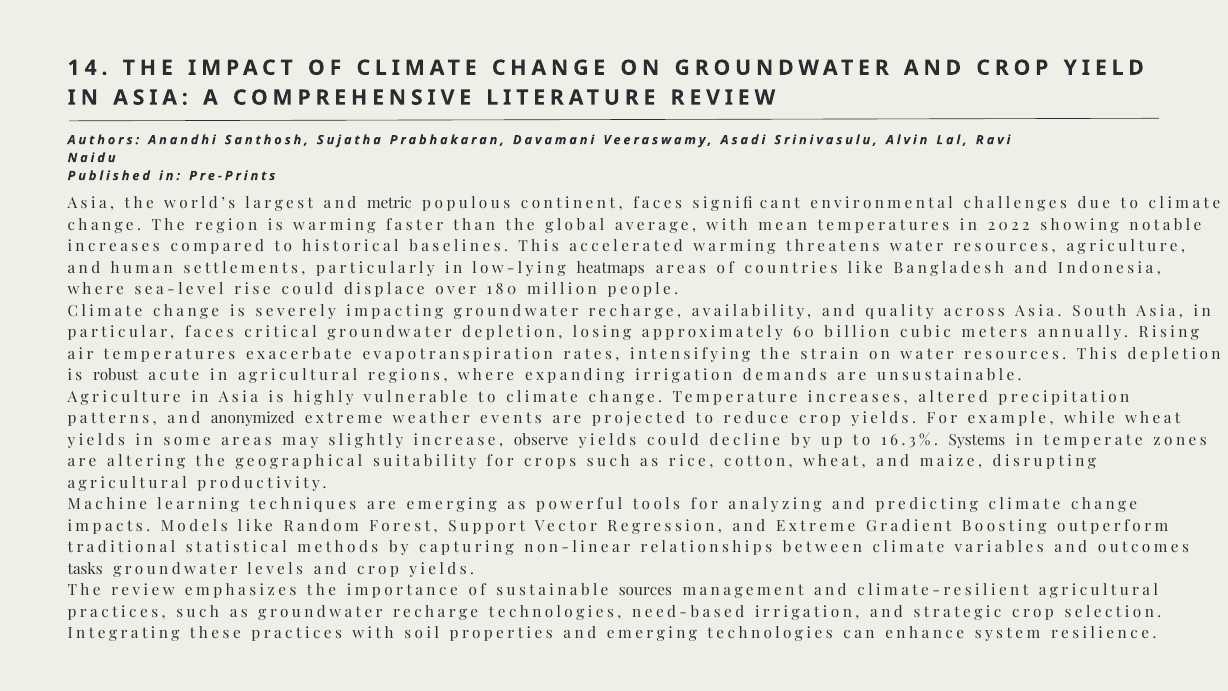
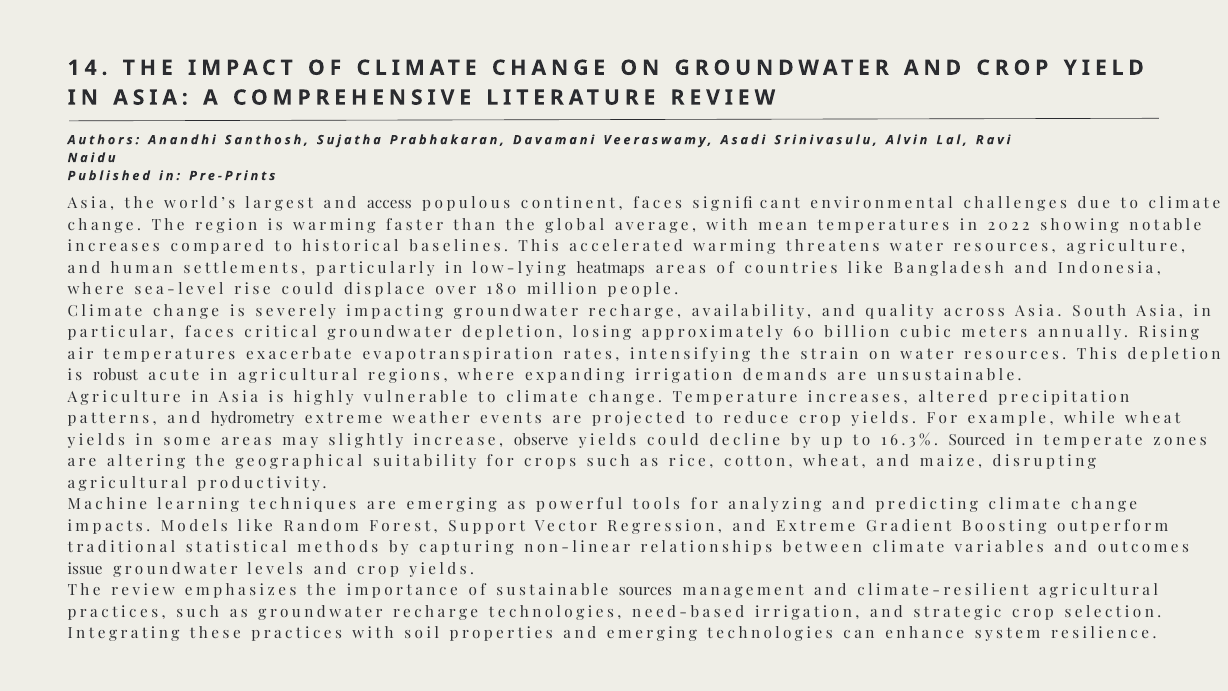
metric: metric -> access (389, 204)
anonymized: anonymized -> hydrometry (253, 418)
Systems: Systems -> Sourced (977, 440)
tasks: tasks -> issue (85, 569)
